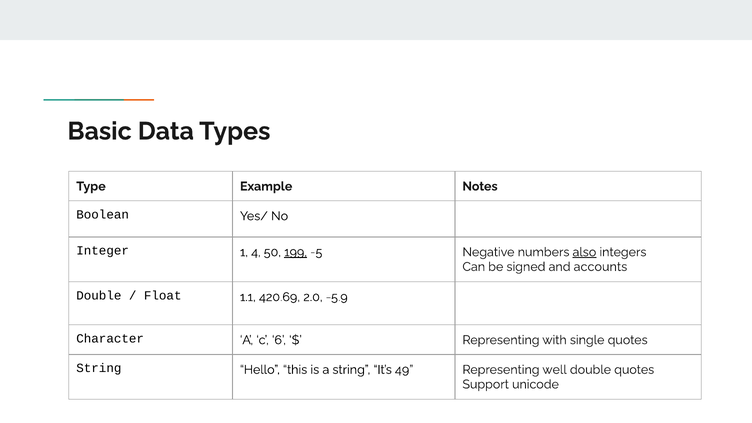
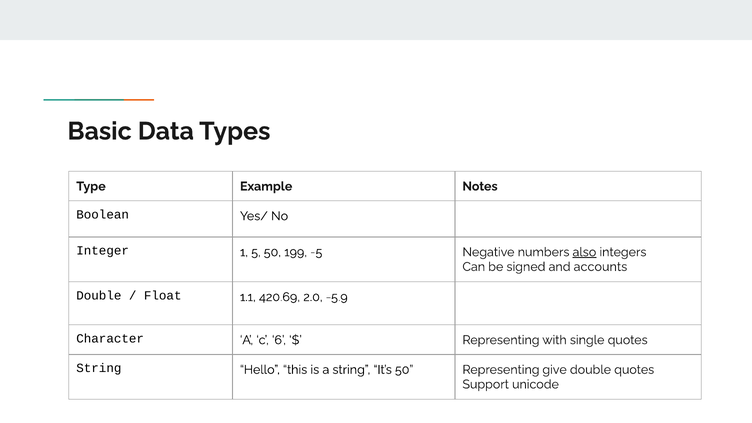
4: 4 -> 5 (256, 252)
199 underline: present -> none (296, 252)
It’s 49: 49 -> 50 (404, 370)
well: well -> give (555, 370)
